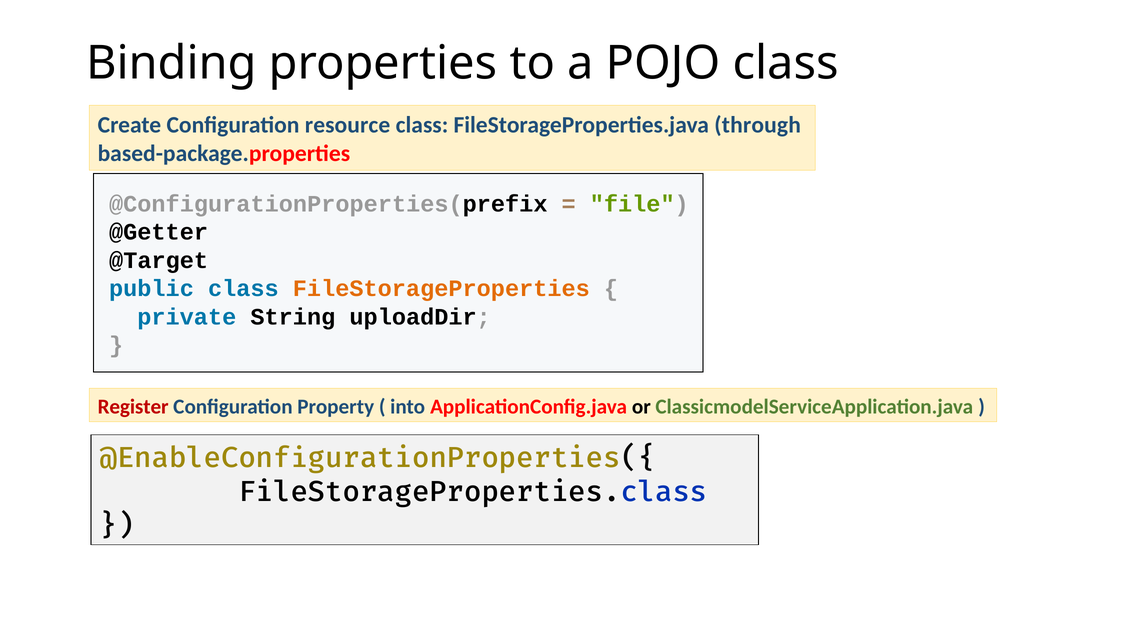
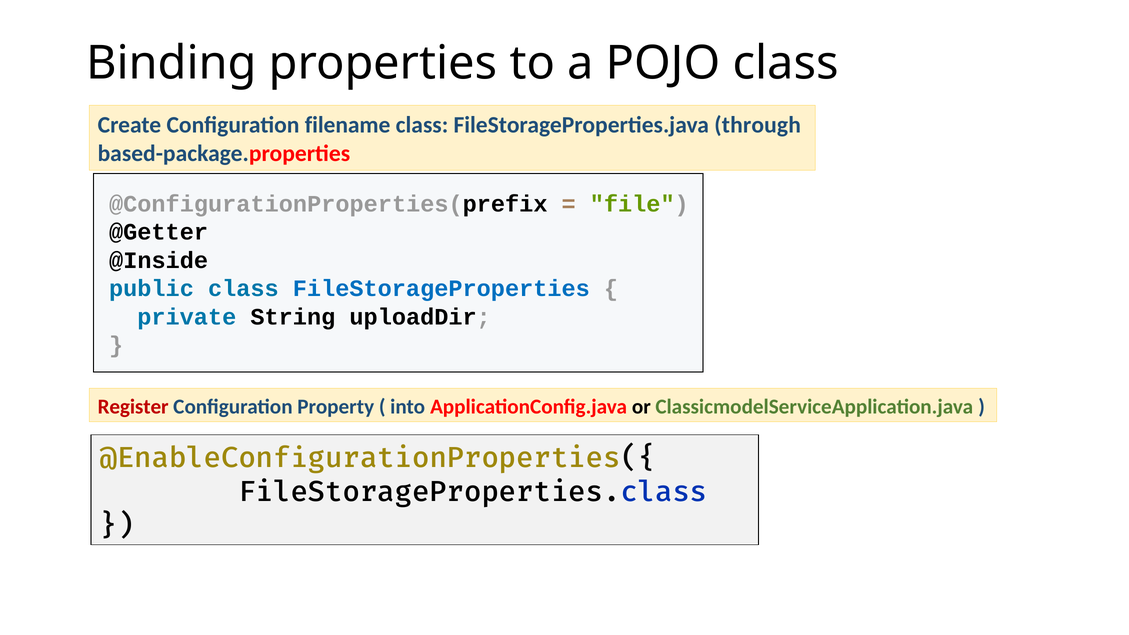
resource: resource -> filename (348, 125)
@Target: @Target -> @Inside (159, 260)
FileStorageProperties colour: orange -> blue (441, 289)
